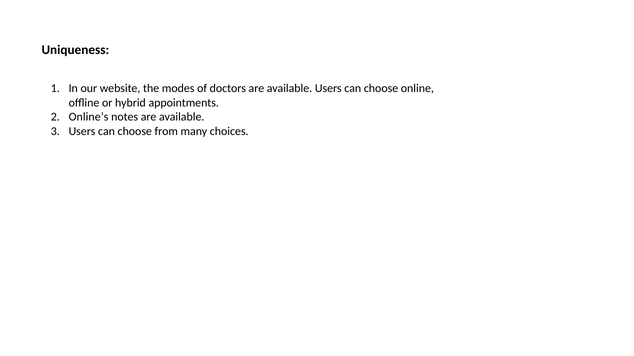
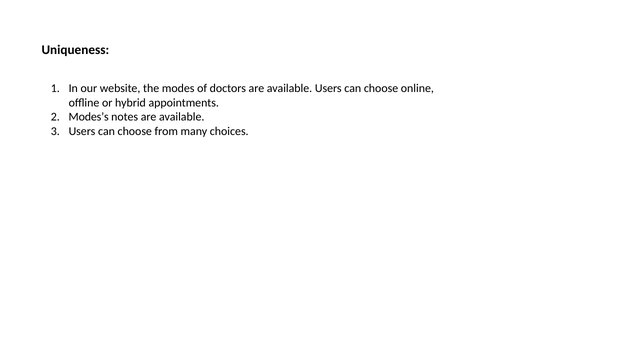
Online’s: Online’s -> Modes’s (89, 117)
